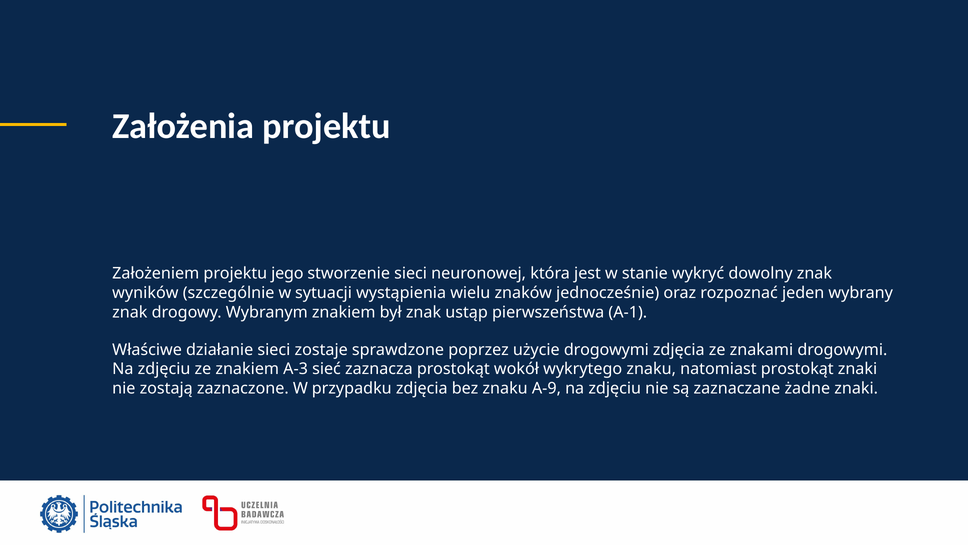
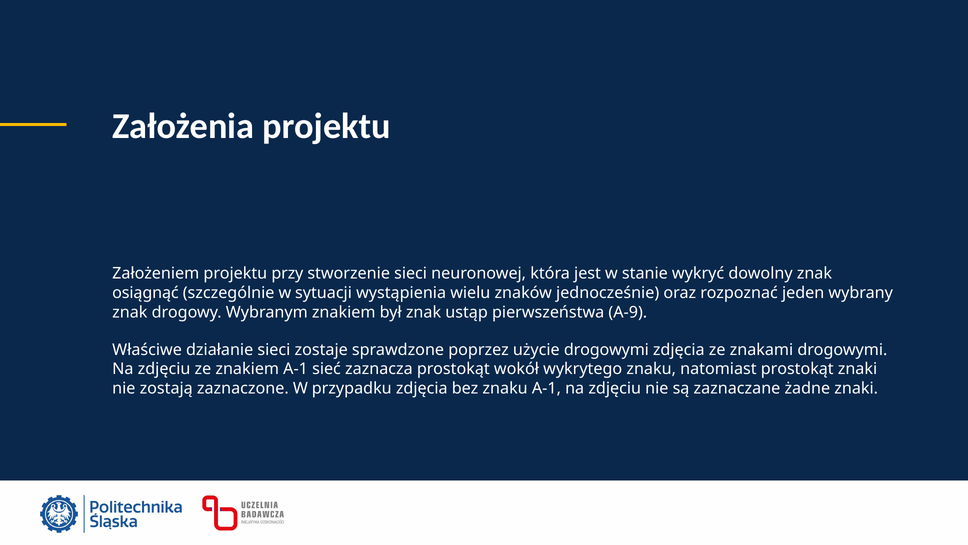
jego: jego -> przy (287, 273)
wyników: wyników -> osiągnąć (145, 293)
A-1: A-1 -> A-9 (628, 312)
znakiem A-3: A-3 -> A-1 (296, 369)
znaku A-9: A-9 -> A-1 (546, 388)
